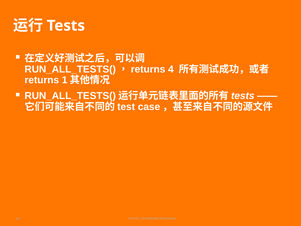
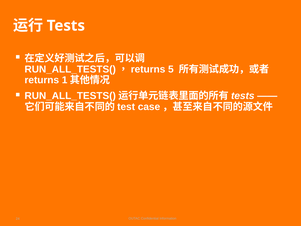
4: 4 -> 5 (171, 69)
